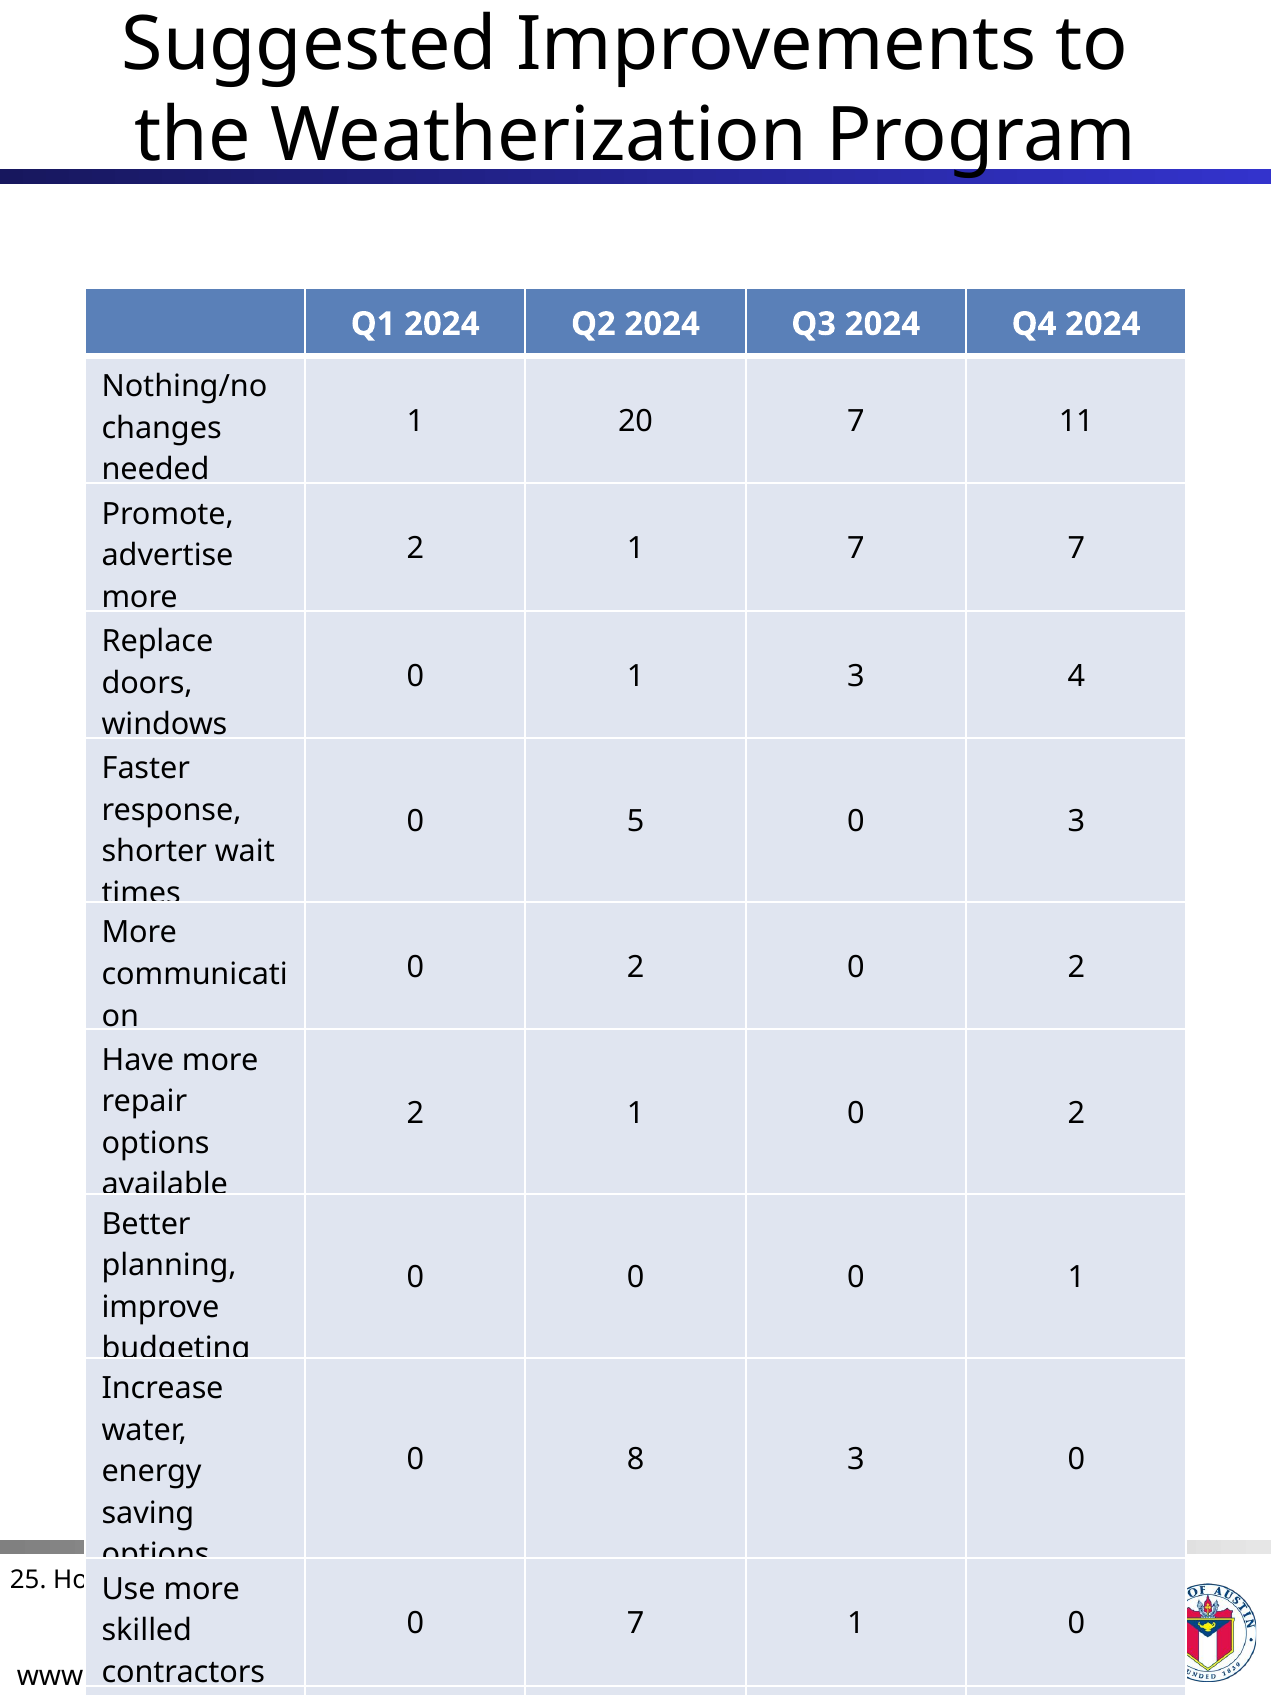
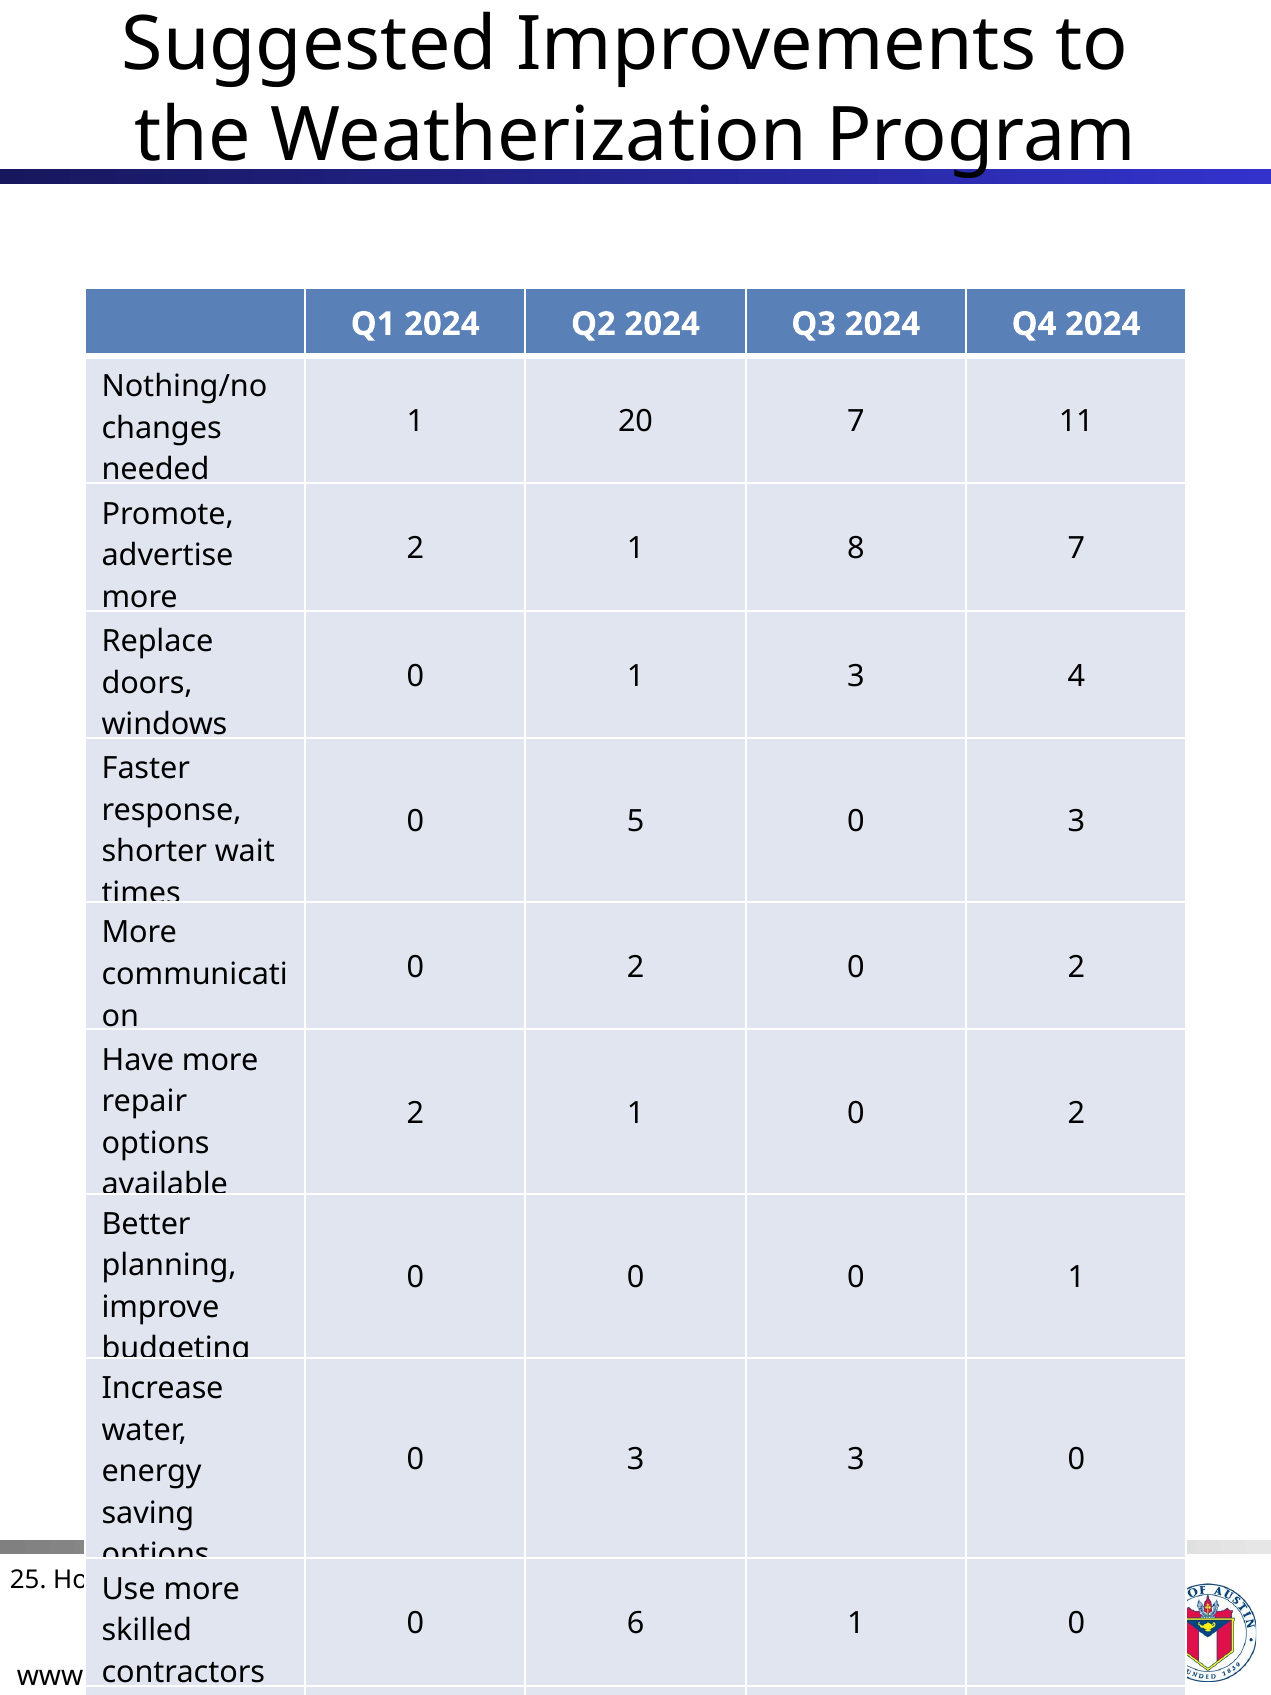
1 7: 7 -> 8 (856, 549)
8: 8 -> 3 (636, 1459)
0 7: 7 -> 6 (636, 1623)
